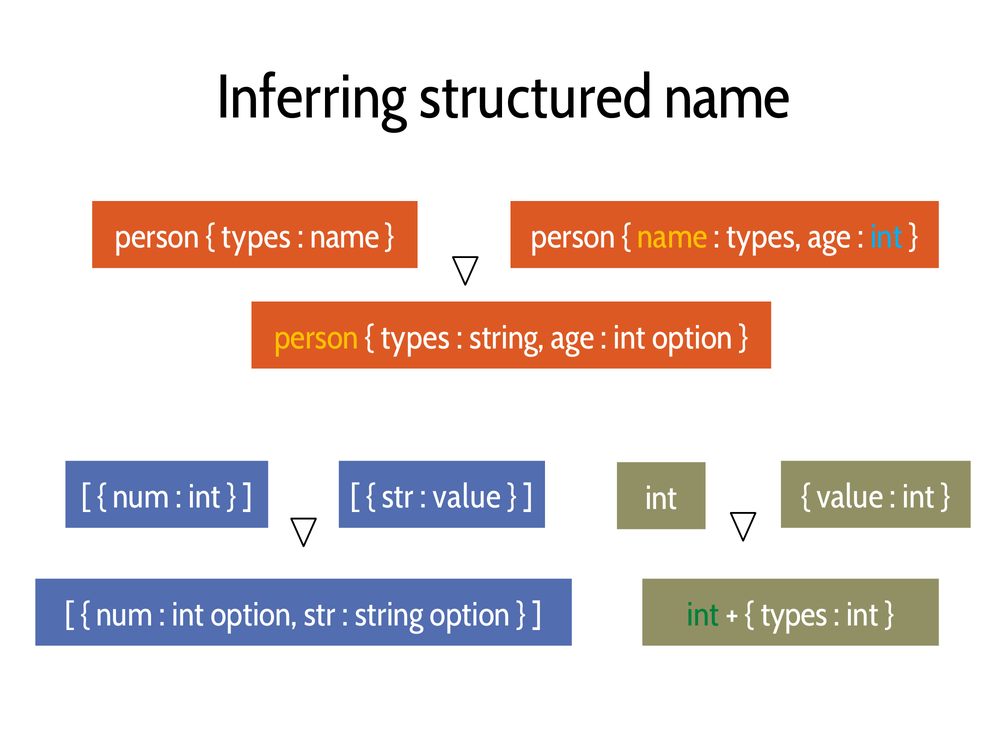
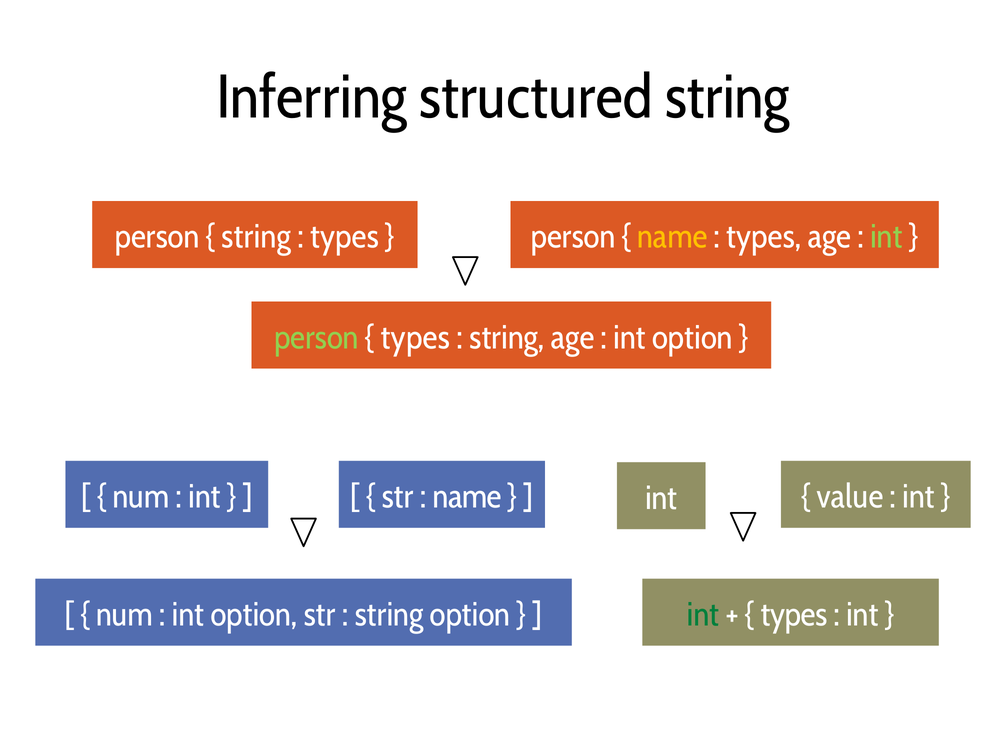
structured name: name -> string (727, 97)
types: types -> string (256, 237)
name: name -> types (345, 237)
int colour: light blue -> light green (886, 237)
person colour: yellow -> light green (316, 338)
value: value -> name (467, 497)
